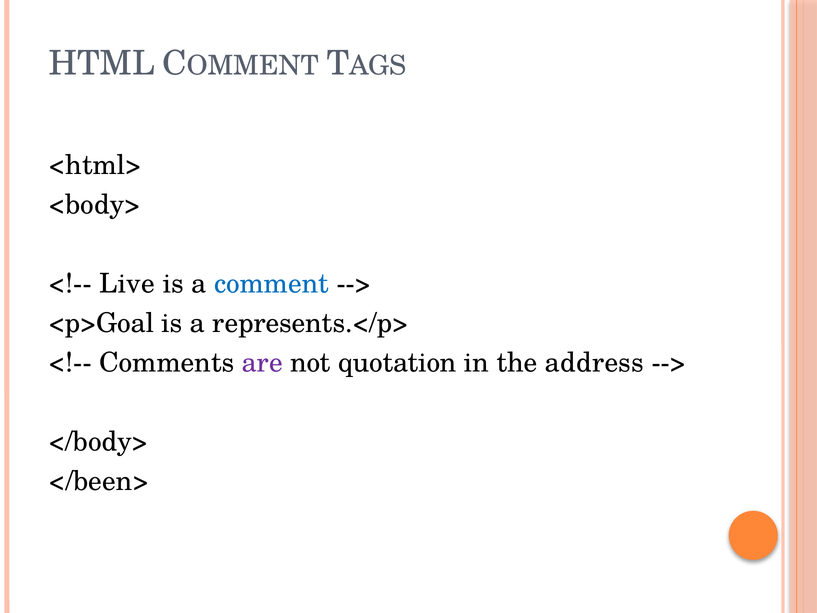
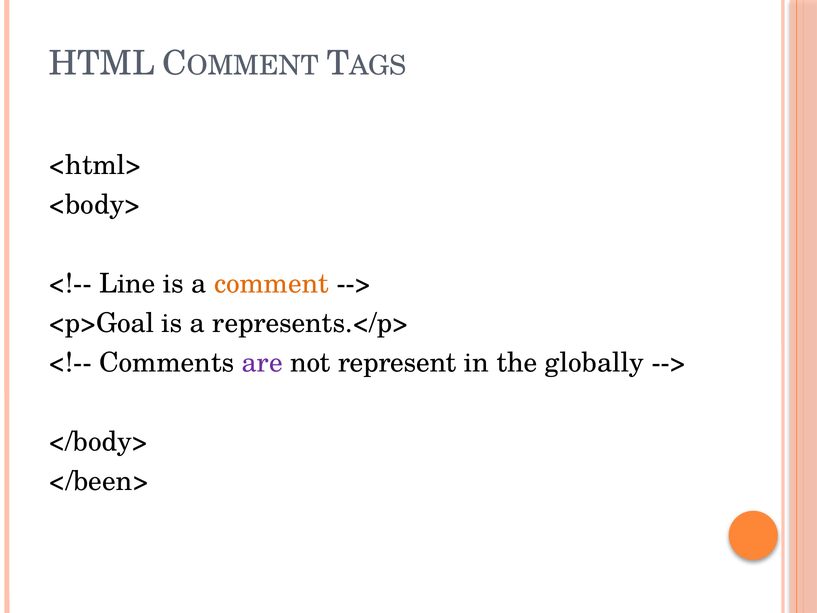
Live: Live -> Line (127, 284)
comment colour: blue -> orange (272, 284)
quotation: quotation -> represent (397, 363)
address: address -> globally (595, 363)
